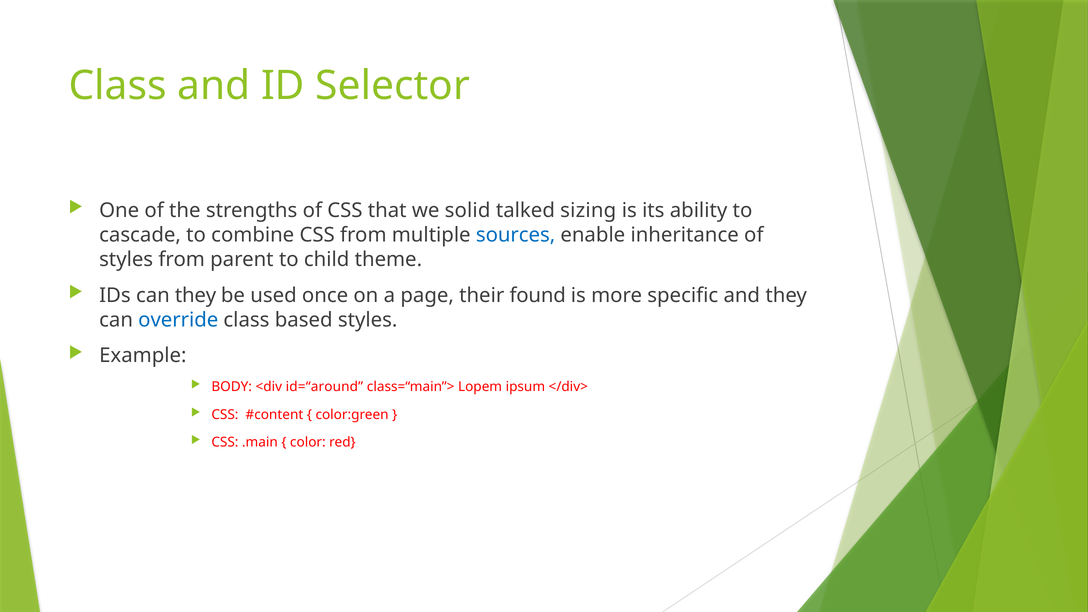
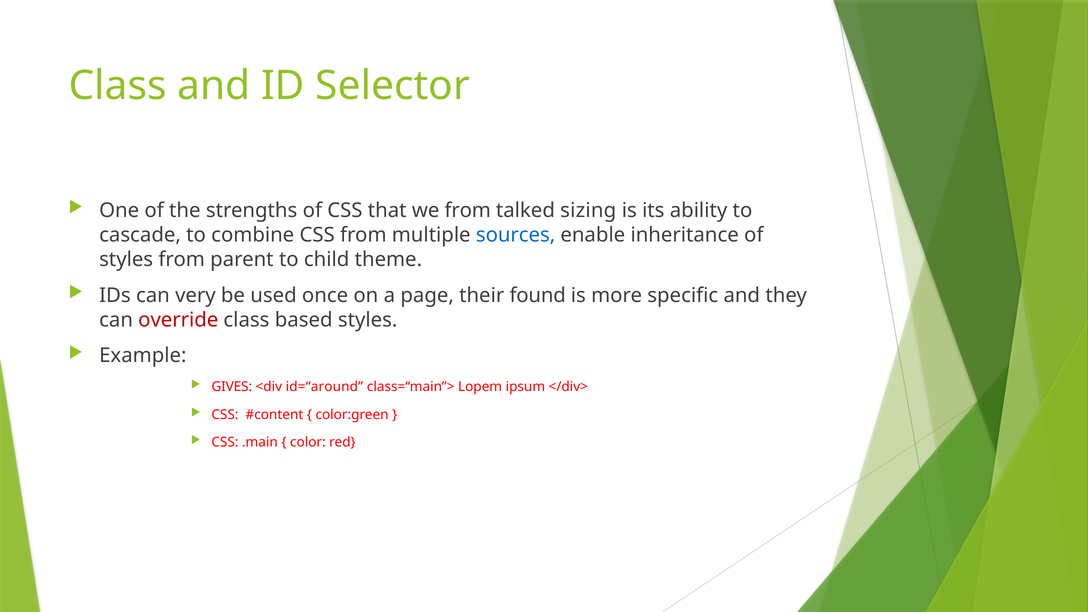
we solid: solid -> from (468, 211)
can they: they -> very (195, 295)
override colour: blue -> red (178, 320)
BODY: BODY -> GIVES (232, 387)
